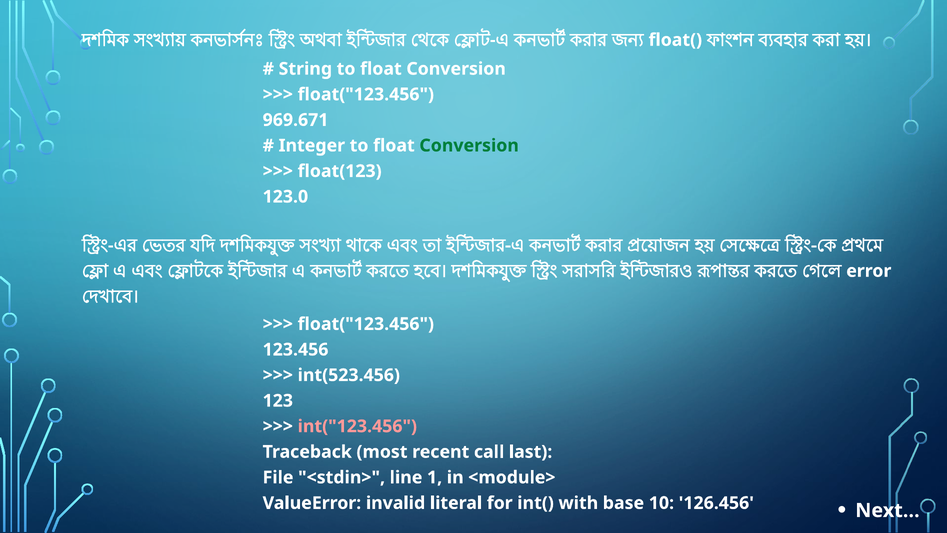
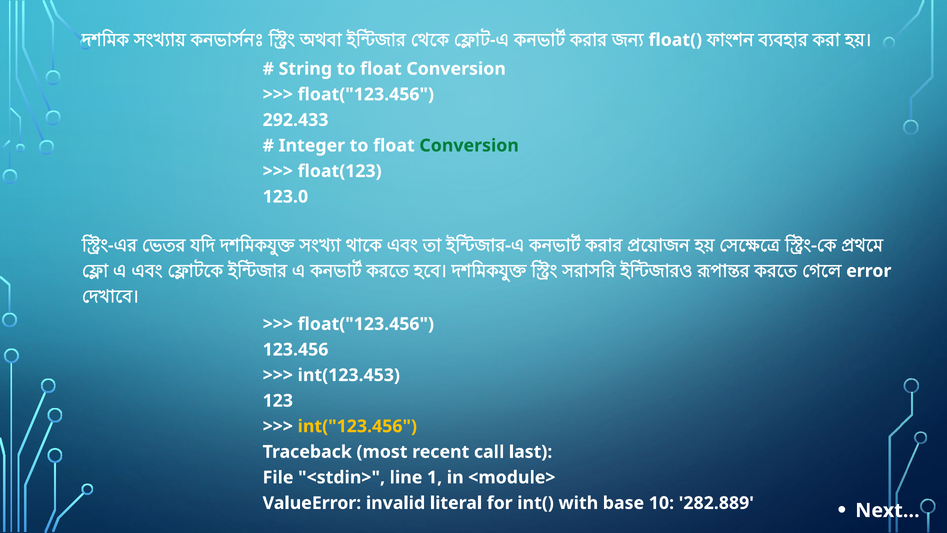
969.671: 969.671 -> 292.433 (296, 120)
int(523.456: int(523.456 -> int(123.453 (349, 375)
int("123.456 colour: pink -> yellow (357, 426)
126.456: 126.456 -> 282.889 (716, 503)
